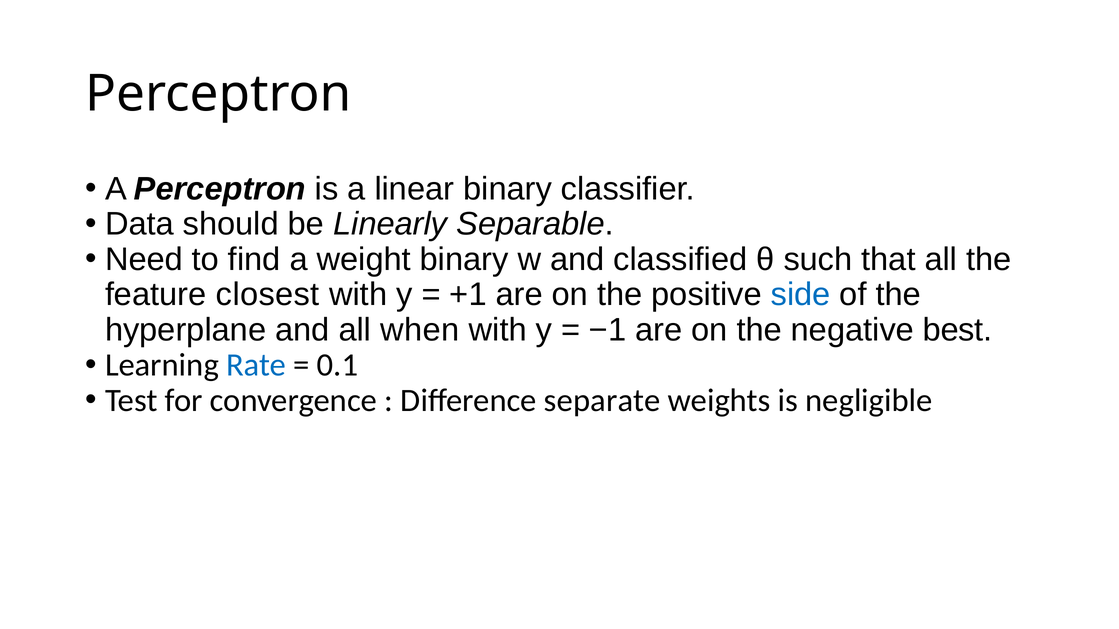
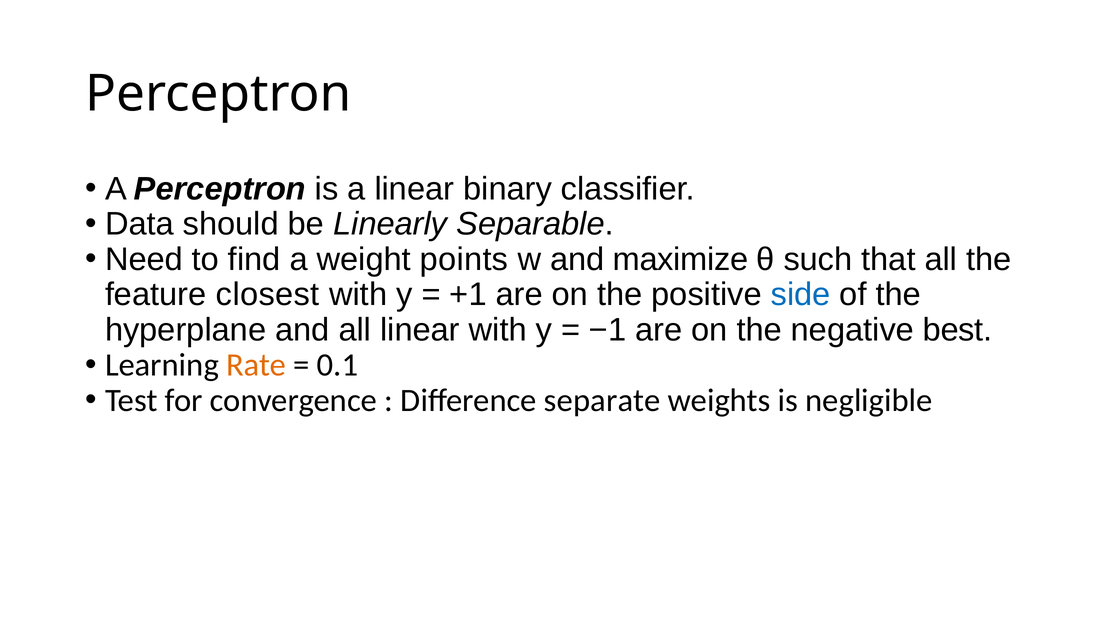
weight binary: binary -> points (464, 260)
classified: classified -> maximize (681, 260)
all when: when -> linear (420, 330)
Rate colour: blue -> orange (256, 365)
